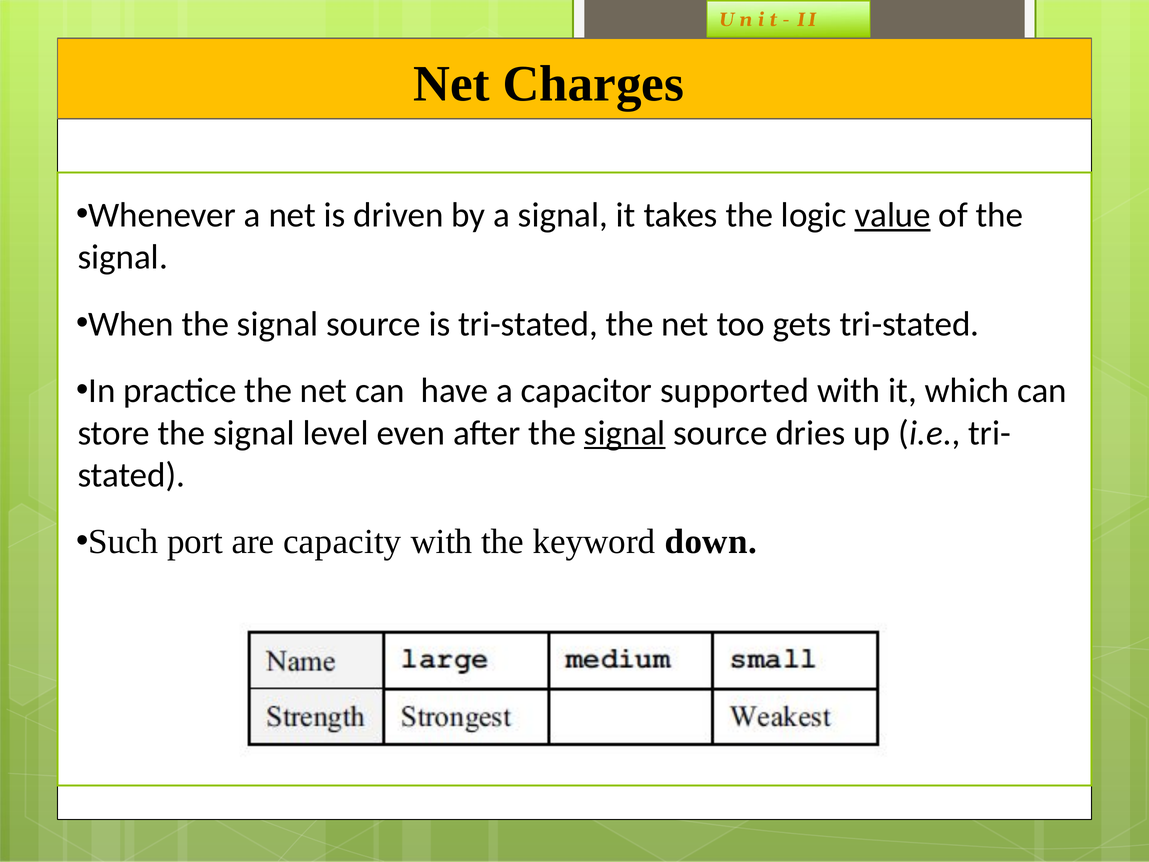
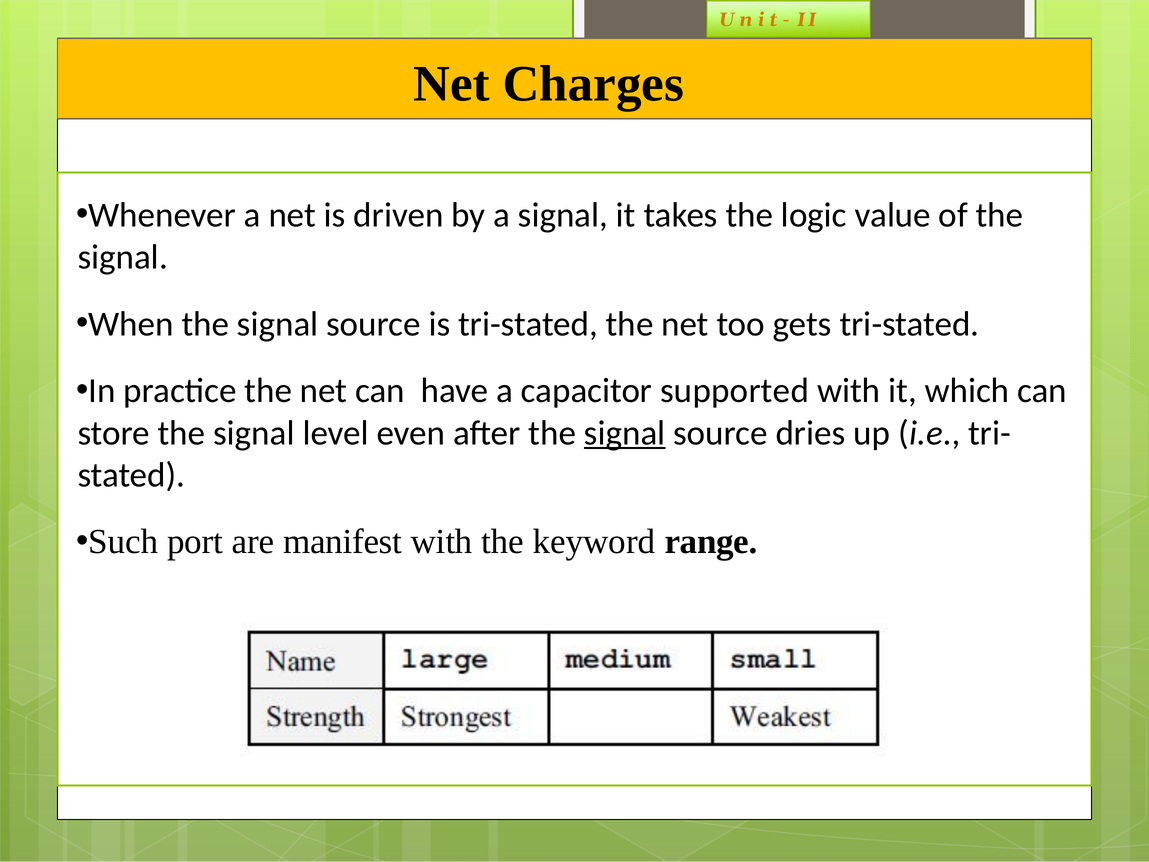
value underline: present -> none (893, 215)
capacity: capacity -> manifest (343, 542)
down: down -> range (711, 542)
